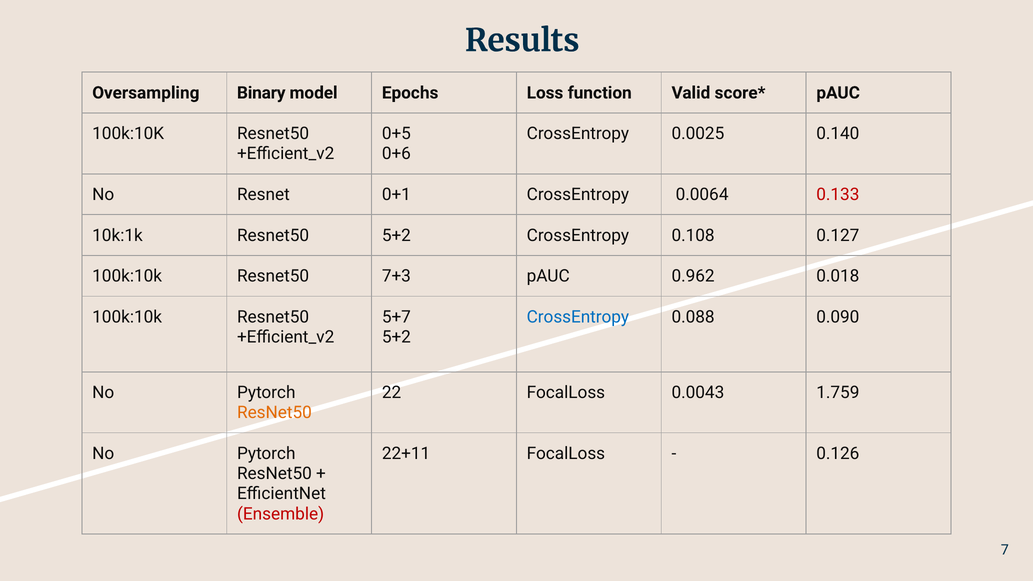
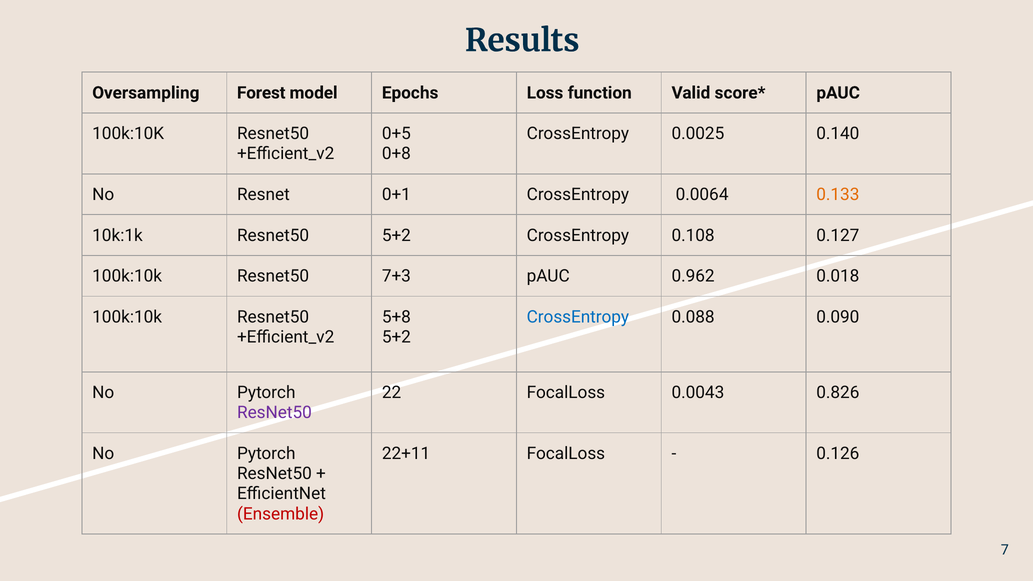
Binary: Binary -> Forest (261, 93)
0+6: 0+6 -> 0+8 (396, 154)
0.133 colour: red -> orange (838, 195)
5+7: 5+7 -> 5+8 (396, 317)
1.759: 1.759 -> 0.826 (838, 393)
ResNet50 colour: orange -> purple (274, 413)
